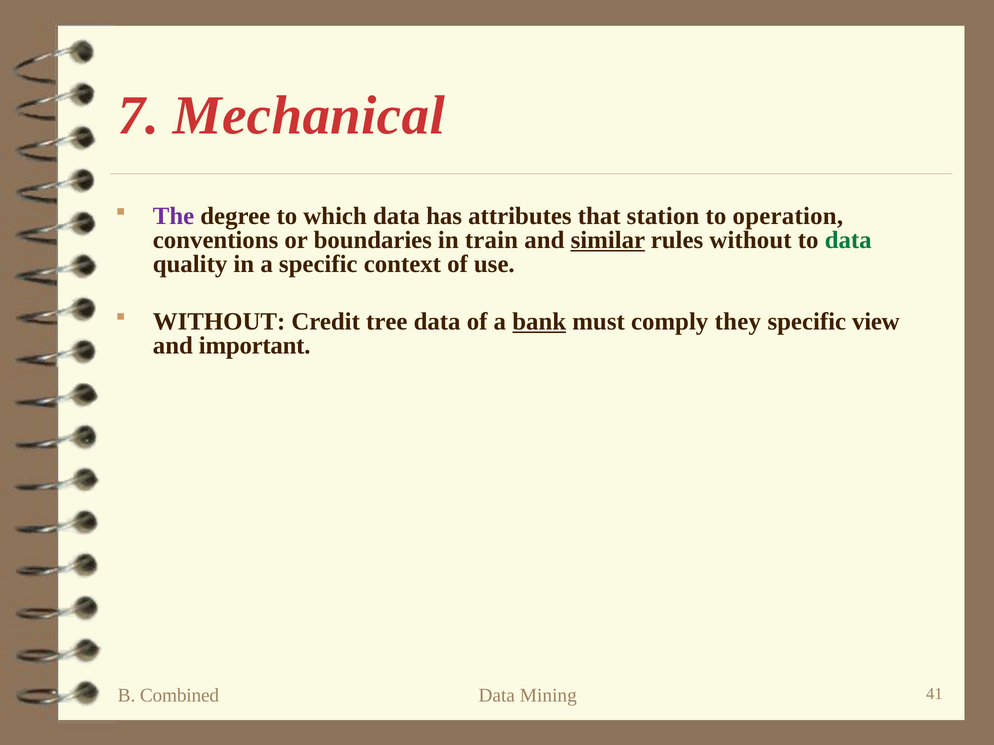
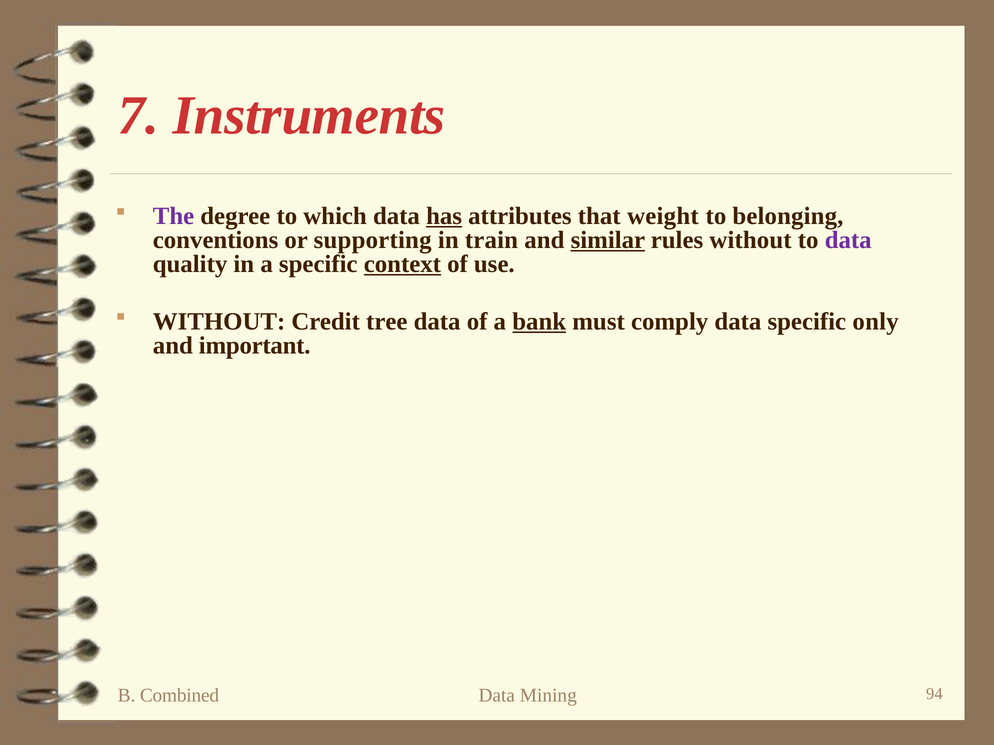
Mechanical: Mechanical -> Instruments (309, 116)
has underline: none -> present (444, 216)
station: station -> weight (663, 216)
operation: operation -> belonging (788, 216)
boundaries: boundaries -> supporting (373, 240)
data colour: green -> purple (848, 240)
context underline: none -> present (402, 264)
comply they: they -> data (738, 322)
view: view -> only (876, 322)
41: 41 -> 94 (934, 694)
